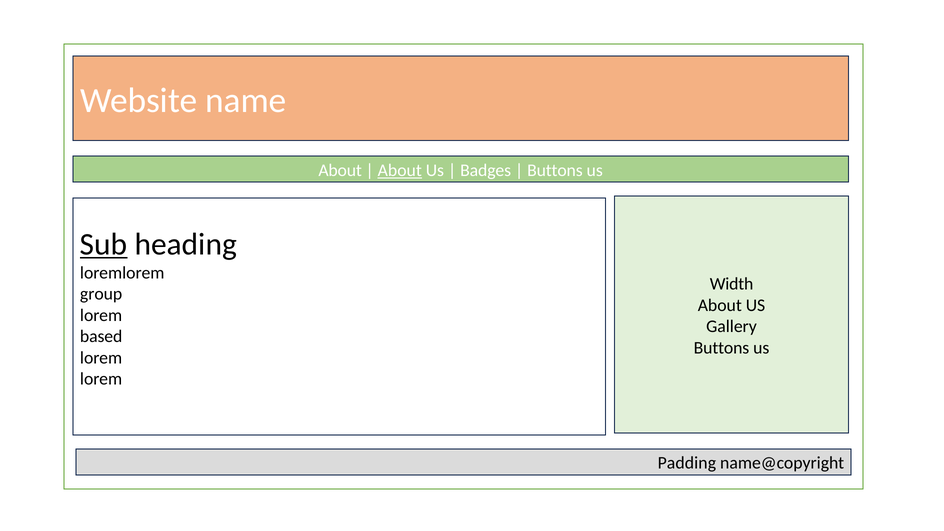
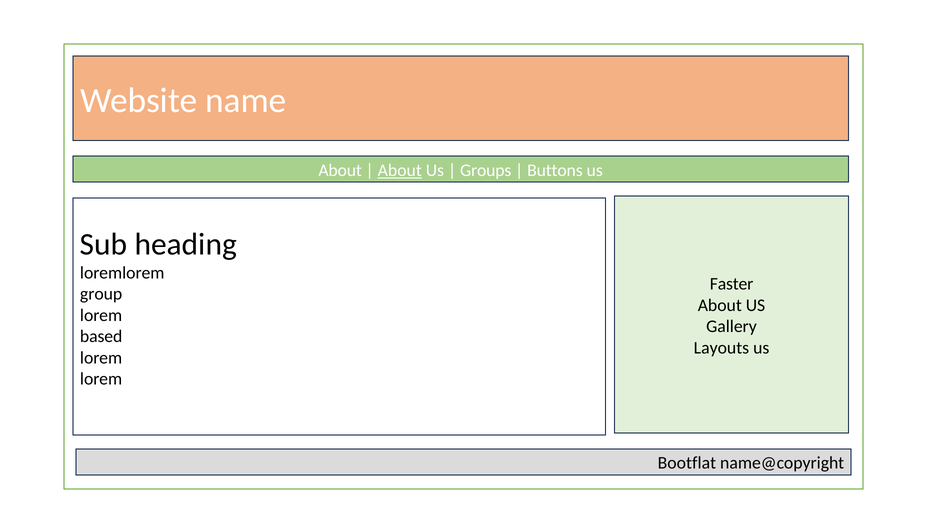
Badges: Badges -> Groups (486, 170)
Sub underline: present -> none (104, 244)
Width: Width -> Faster (732, 284)
Buttons: Buttons -> Layouts (721, 348)
Padding: Padding -> Bootflat (687, 463)
